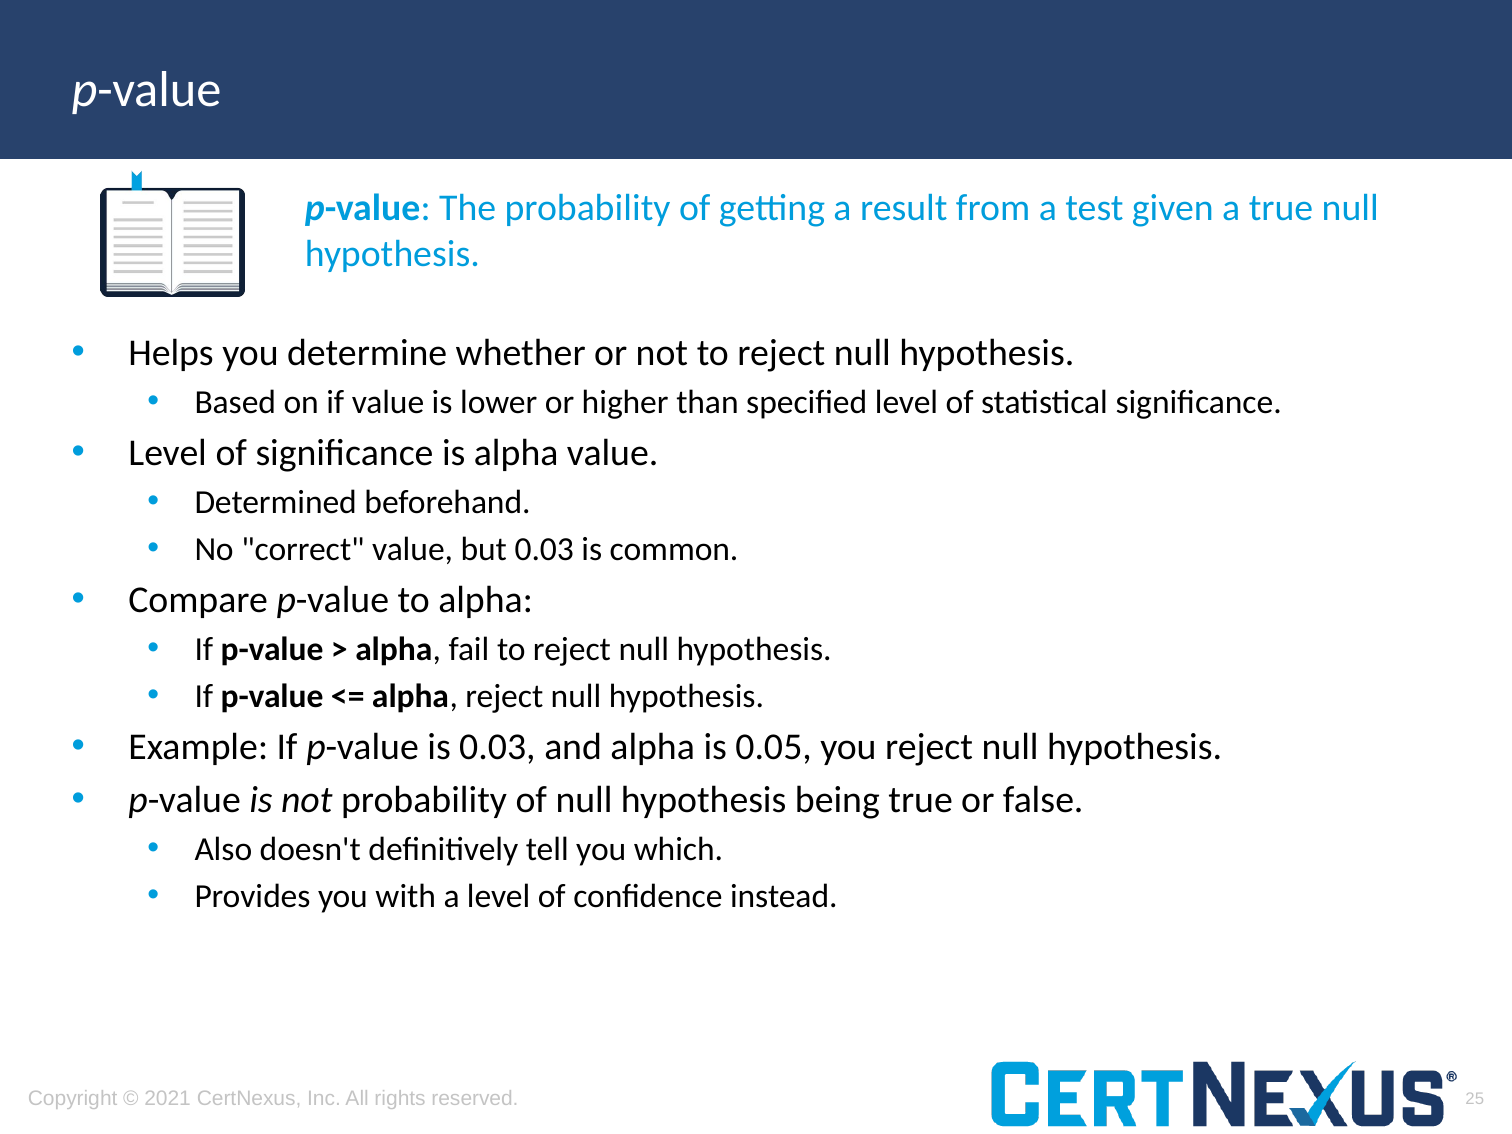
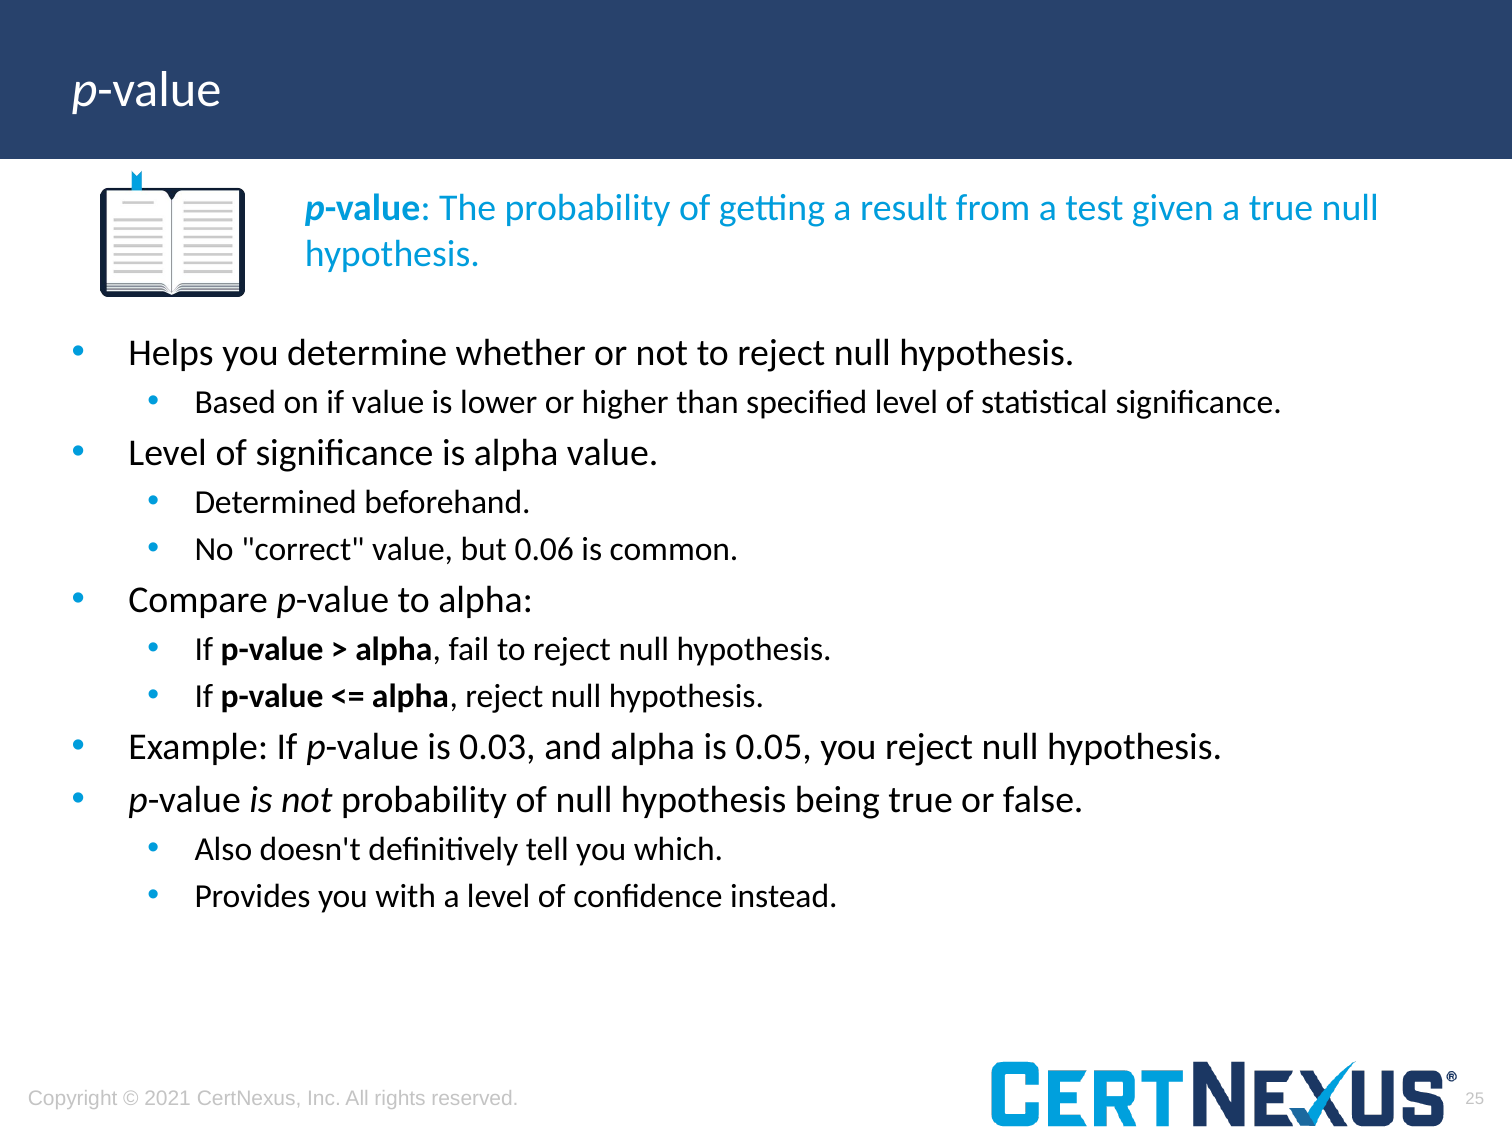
but 0.03: 0.03 -> 0.06 (544, 550)
